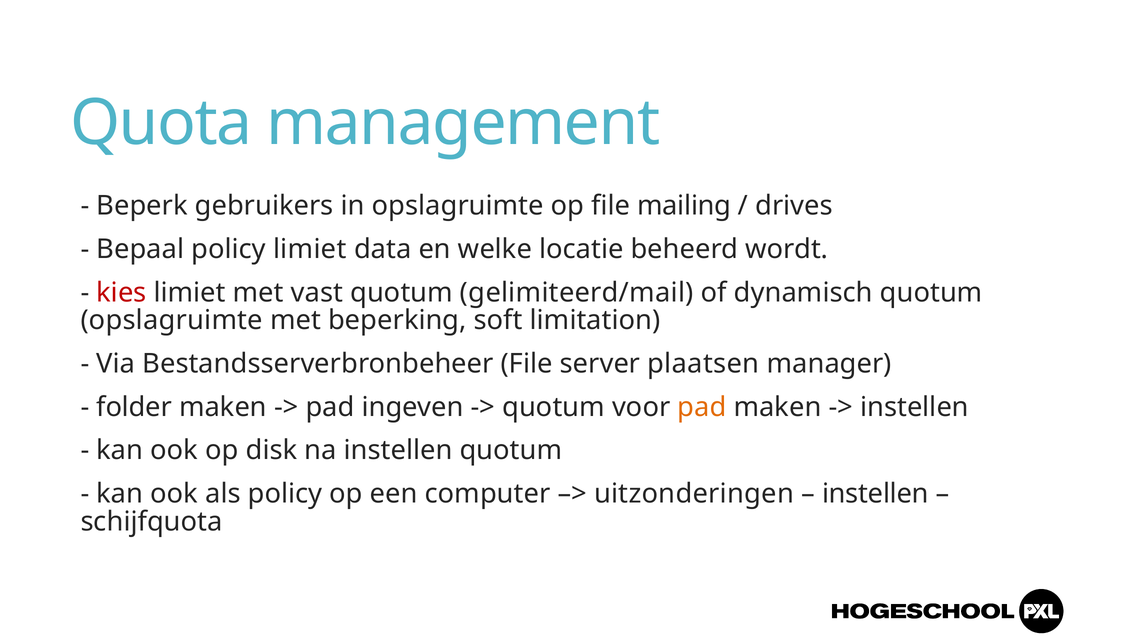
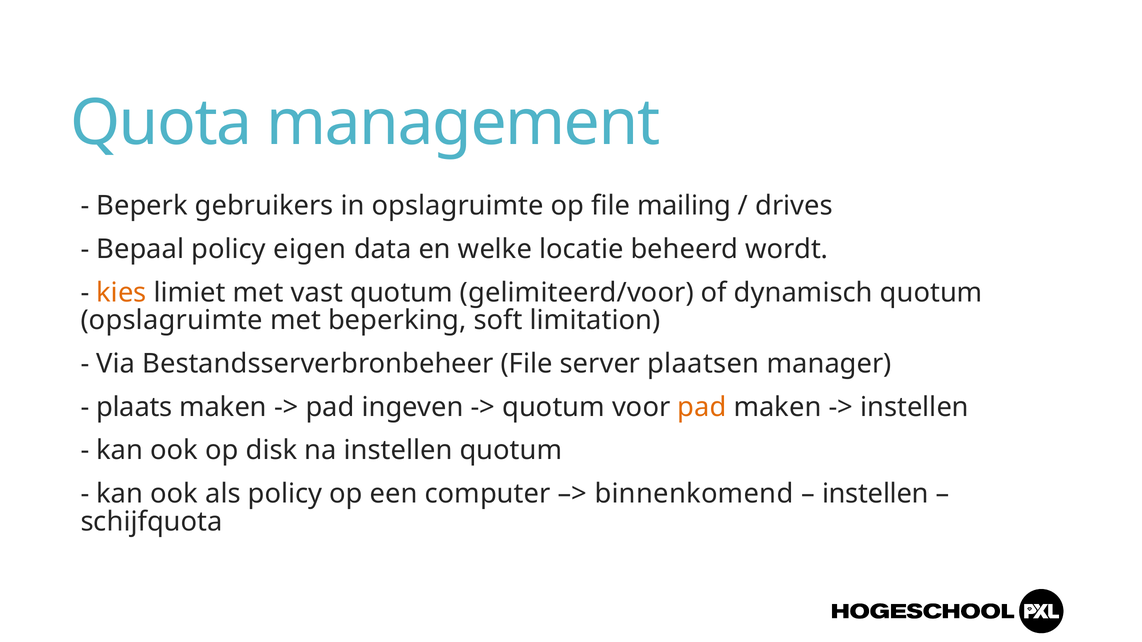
policy limiet: limiet -> eigen (310, 249)
kies colour: red -> orange (121, 293)
gelimiteerd/mail: gelimiteerd/mail -> gelimiteerd/voor (577, 293)
folder: folder -> plaats (134, 407)
uitzonderingen: uitzonderingen -> binnenkomend (694, 494)
